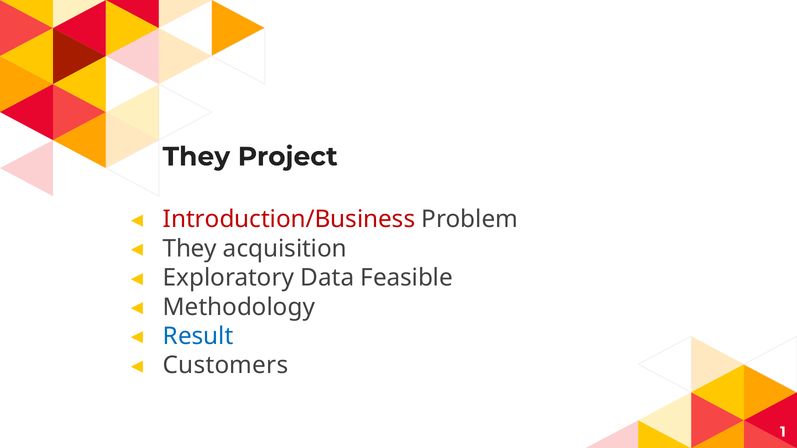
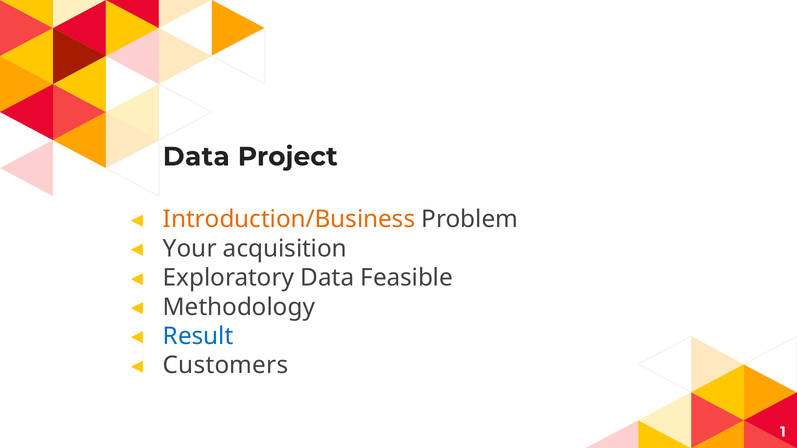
They: They -> Data (196, 157)
Introduction/Business colour: red -> orange (289, 220)
They: They -> Your (190, 249)
